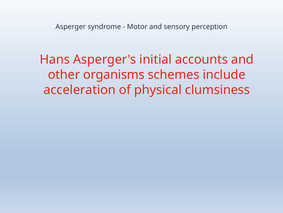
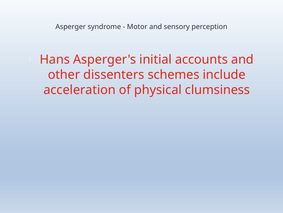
organisms: organisms -> dissenters (114, 74)
